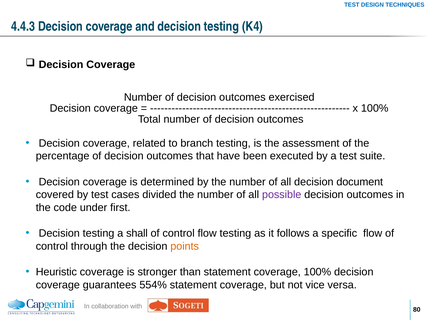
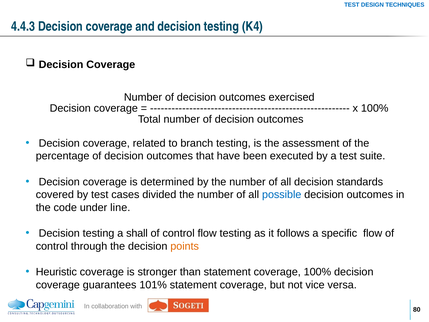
document: document -> standards (360, 182)
possible colour: purple -> blue (282, 195)
first: first -> line (120, 207)
554%: 554% -> 101% (153, 285)
